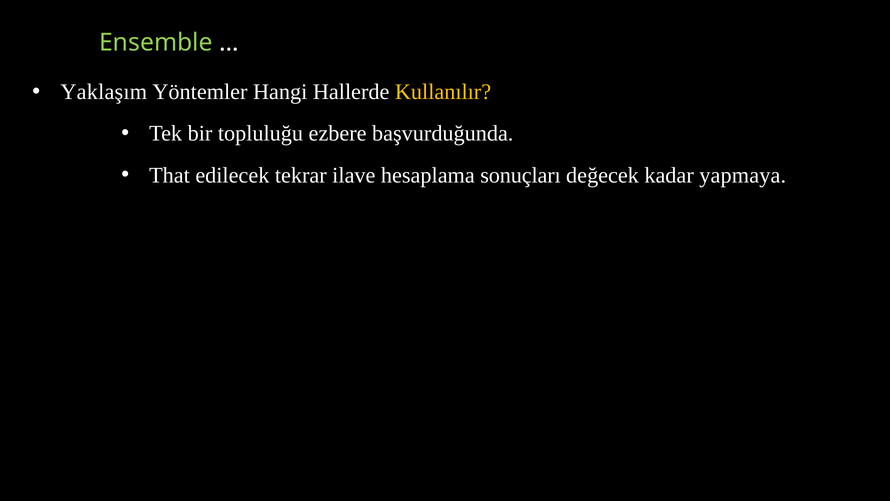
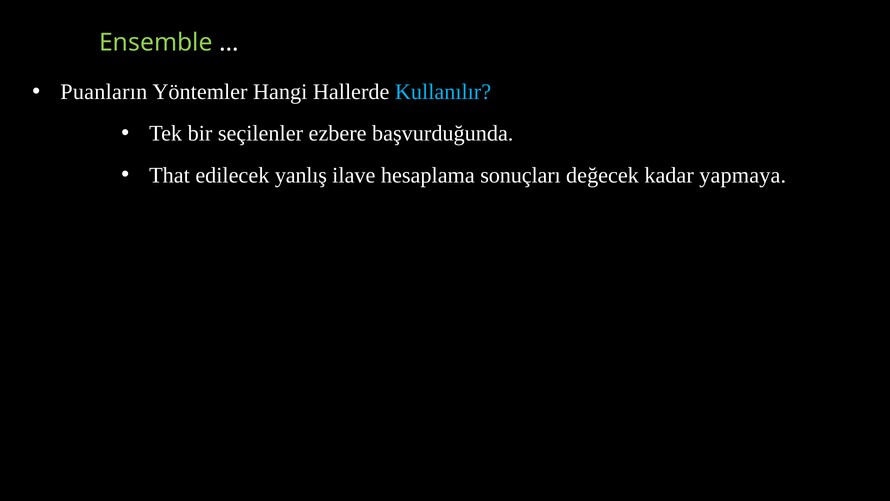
Yaklaşım: Yaklaşım -> Puanların (104, 92)
Kullanılır colour: yellow -> light blue (443, 92)
topluluğu: topluluğu -> seçilenler (260, 134)
tekrar: tekrar -> yanlış (301, 175)
